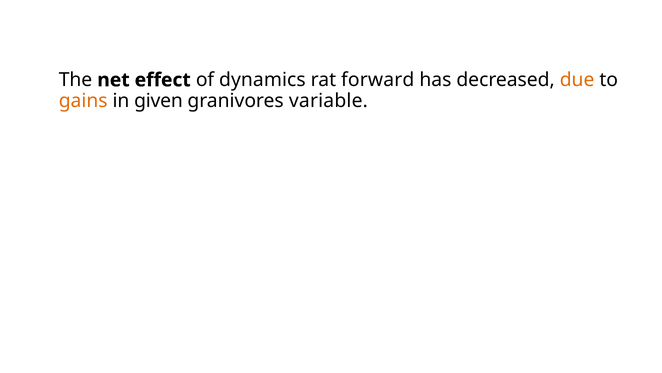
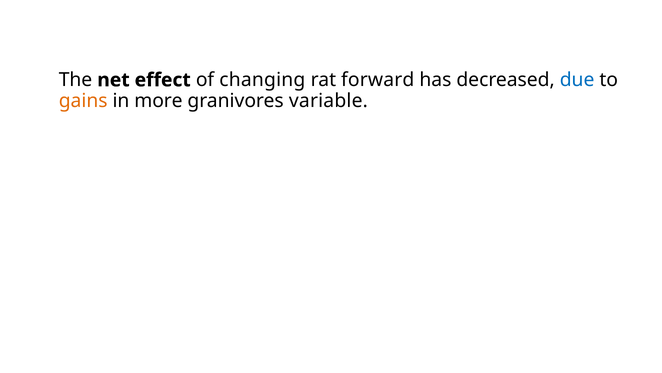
dynamics: dynamics -> changing (262, 80)
due colour: orange -> blue (577, 80)
given: given -> more (158, 101)
